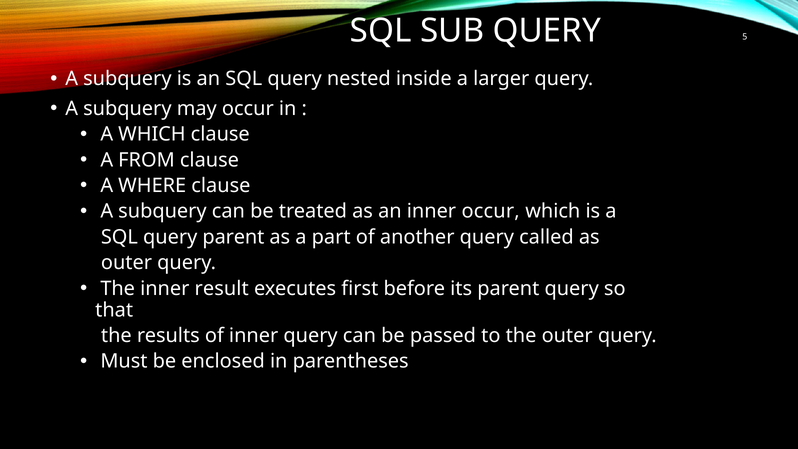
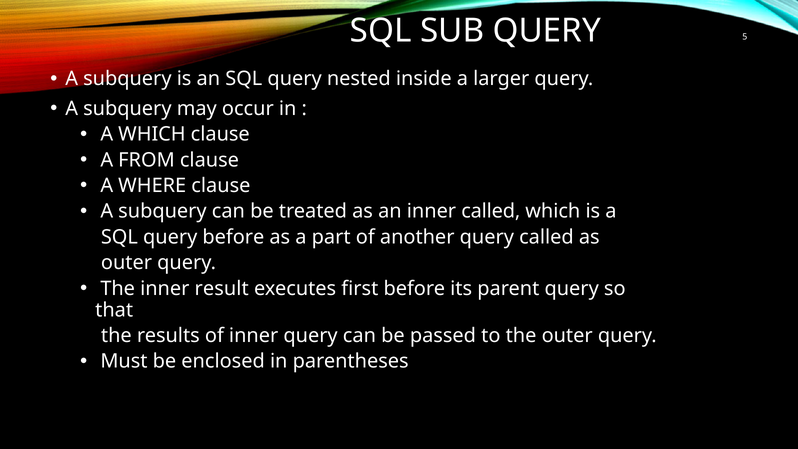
inner occur: occur -> called (491, 211)
query parent: parent -> before (233, 237)
